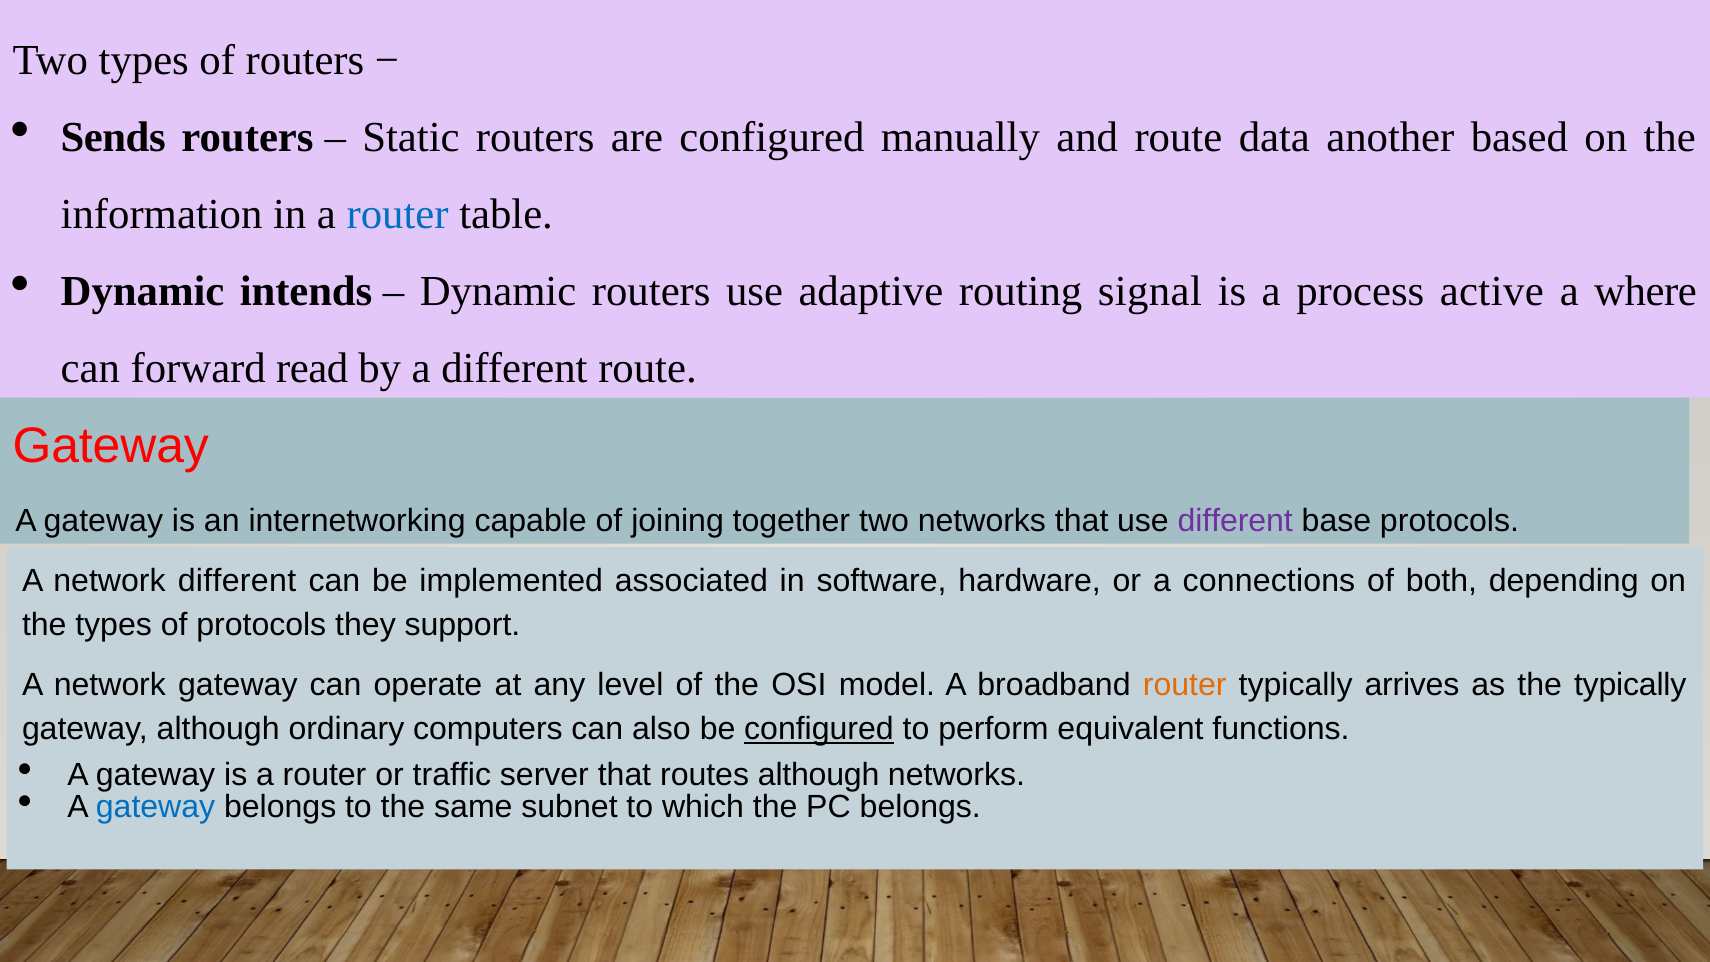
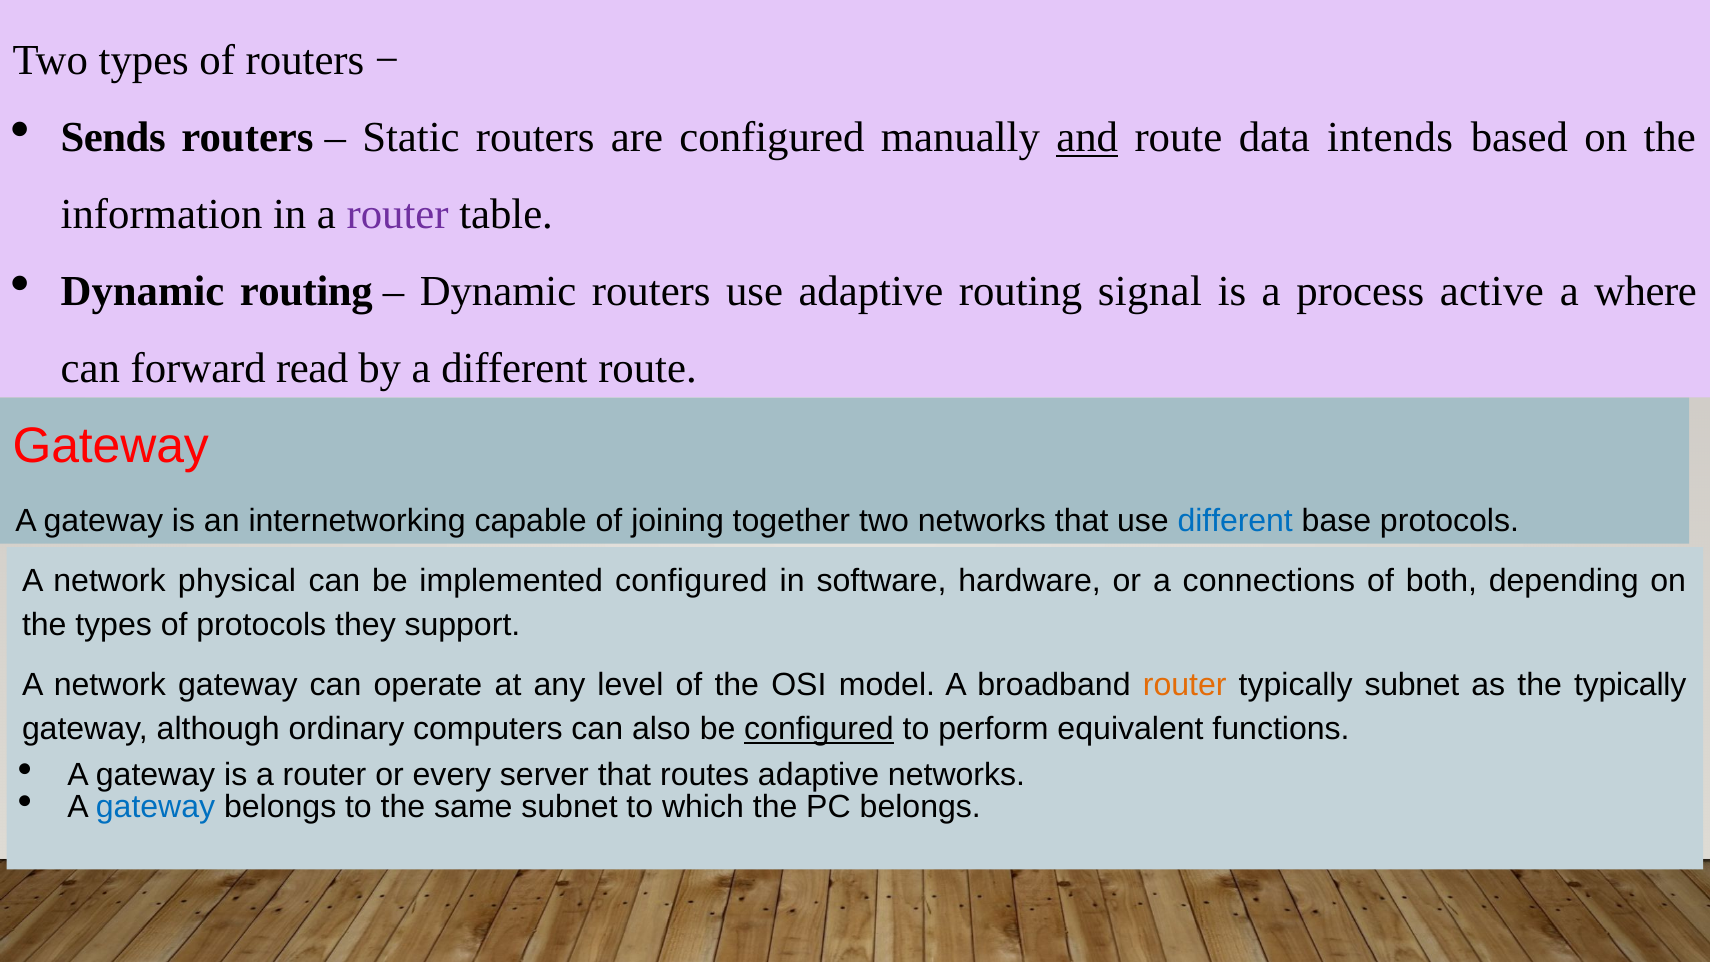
and underline: none -> present (1087, 138)
another: another -> intends (1390, 138)
router colour: blue -> purple (398, 214)
Dynamic intends: intends -> routing (306, 291)
different colour: purple -> blue (1235, 520)
network different: different -> physical (237, 581)
implemented associated: associated -> configured (691, 581)
typically arrives: arrives -> subnet (1412, 685)
traffic: traffic -> every (452, 775)
routes although: although -> adaptive (819, 775)
